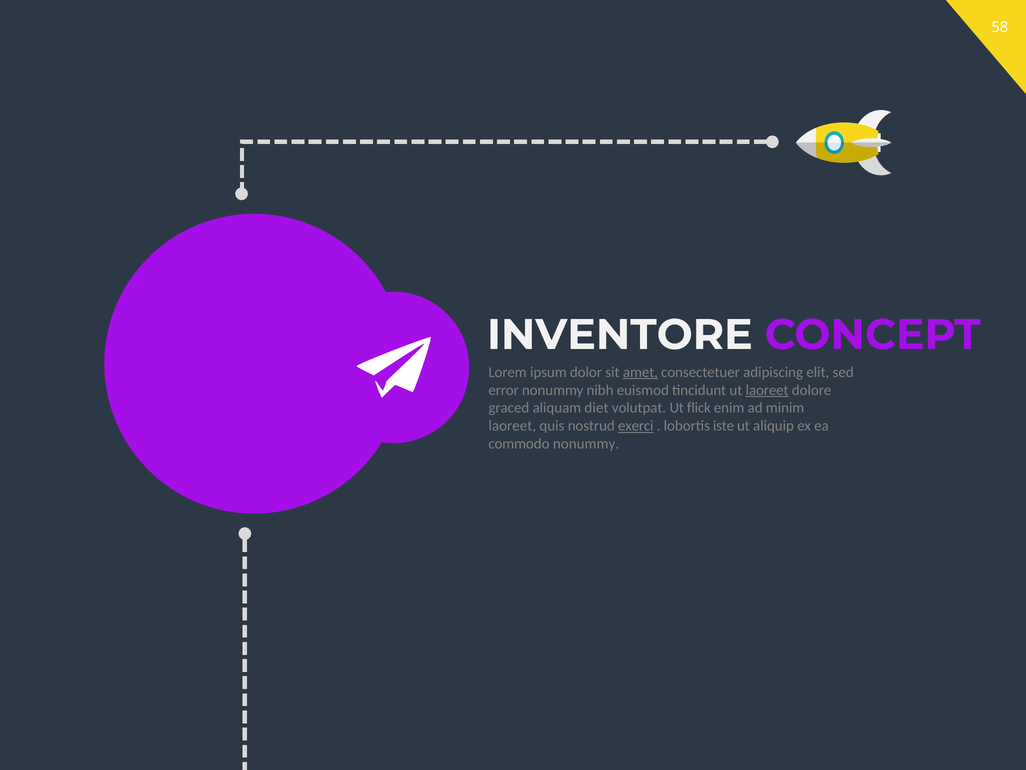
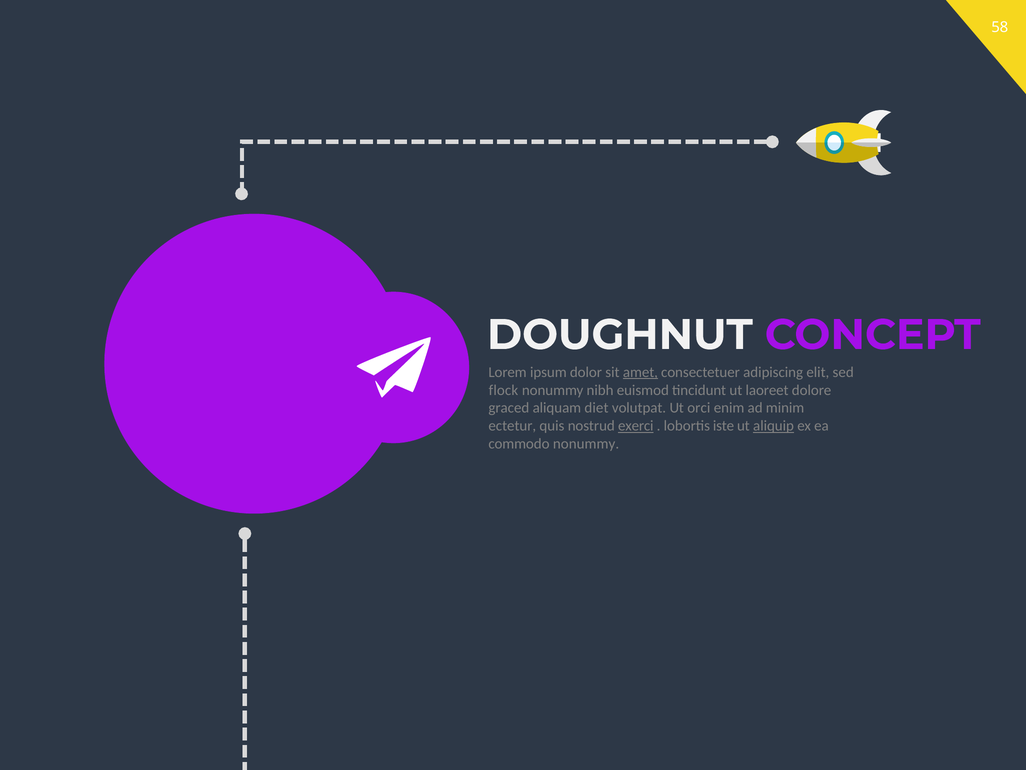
INVENTORE: INVENTORE -> DOUGHNUT (620, 335)
error: error -> flock (503, 390)
laoreet underline: present -> none (767, 390)
flick: flick -> orci (699, 408)
laoreet: laoreet -> ectetur (512, 426)
aliquip underline: none -> present (774, 426)
